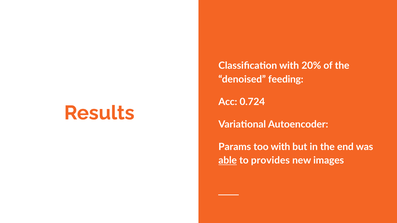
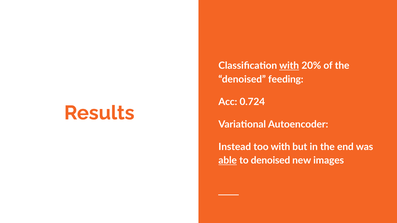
with underline: none -> present (289, 66)
Params: Params -> Instead (235, 147)
to provides: provides -> denoised (270, 161)
